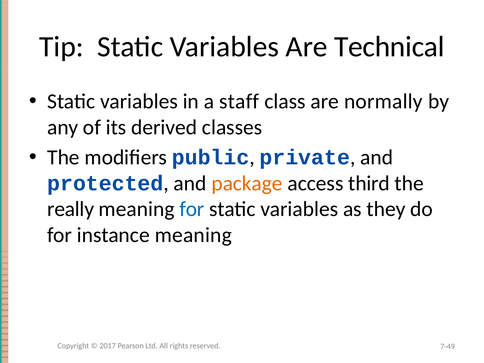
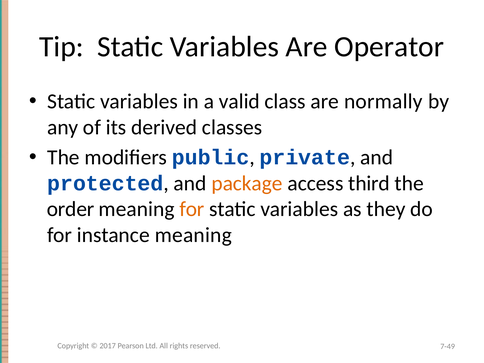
Technical: Technical -> Operator (389, 47)
staff: staff -> valid (239, 102)
really: really -> order (71, 209)
for colour: blue -> orange (192, 209)
